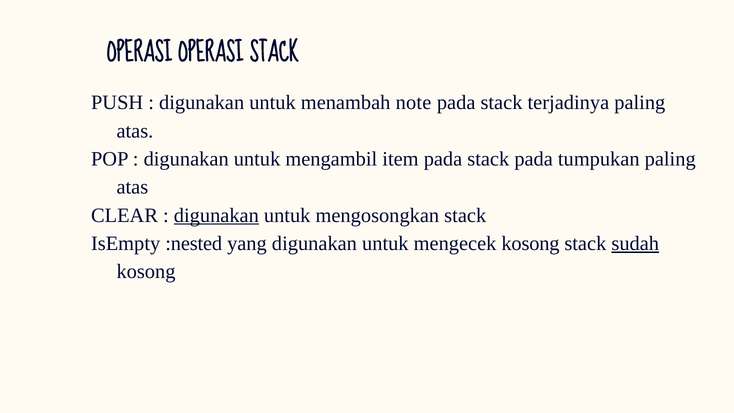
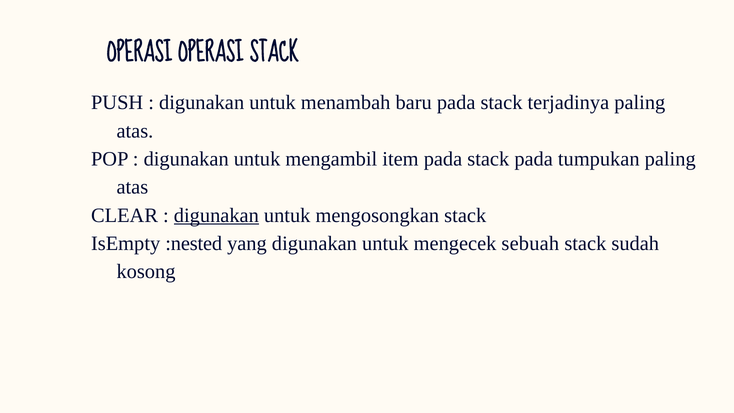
note: note -> baru (414, 103)
mengecek kosong: kosong -> sebuah (530, 243)
sudah underline: present -> none (635, 243)
